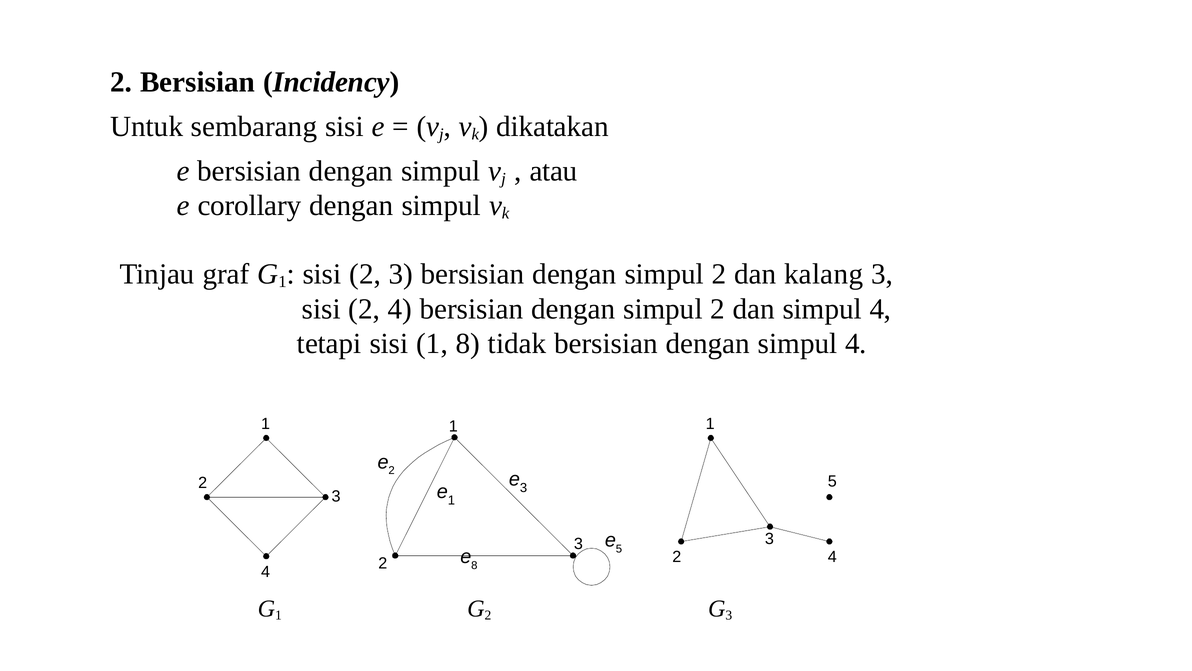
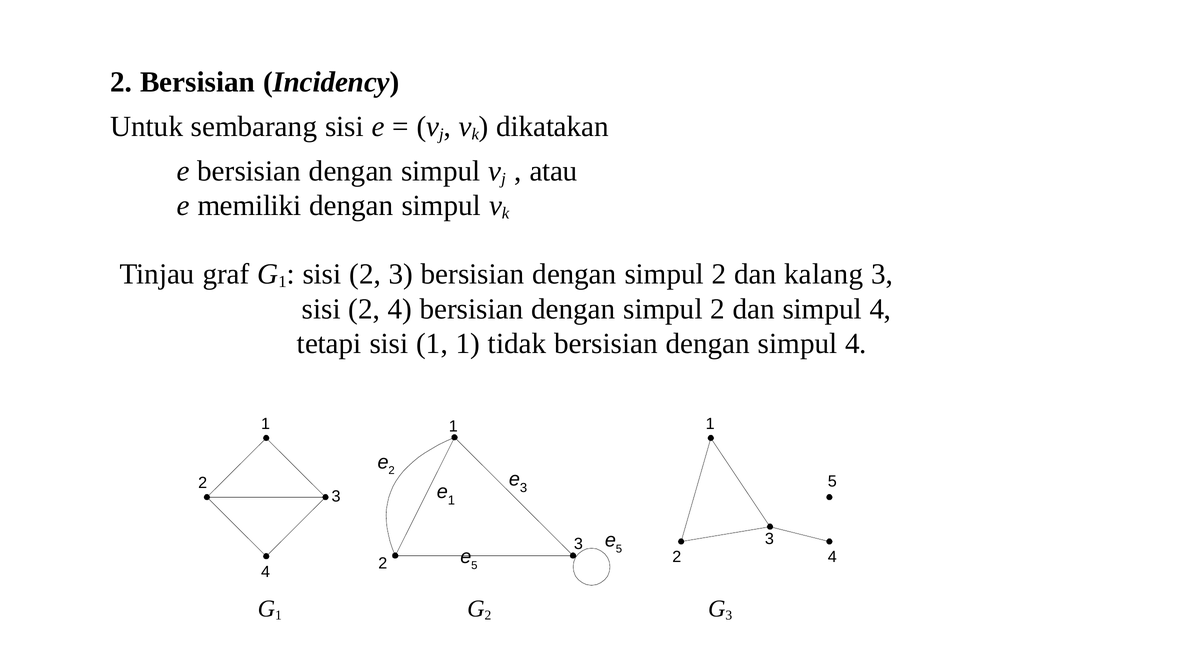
corollary: corollary -> memiliki (249, 205)
sisi 1 8: 8 -> 1 (468, 343)
8: 8 -> 5 (474, 565)
